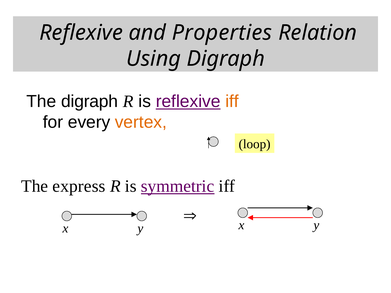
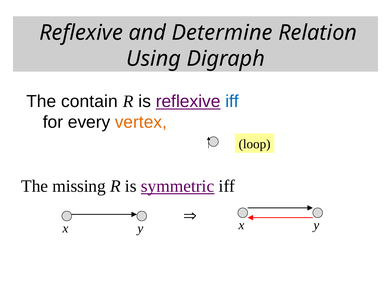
Properties: Properties -> Determine (222, 33)
The digraph: digraph -> contain (89, 102)
iff colour: orange -> blue (232, 102)
express: express -> missing (79, 186)
